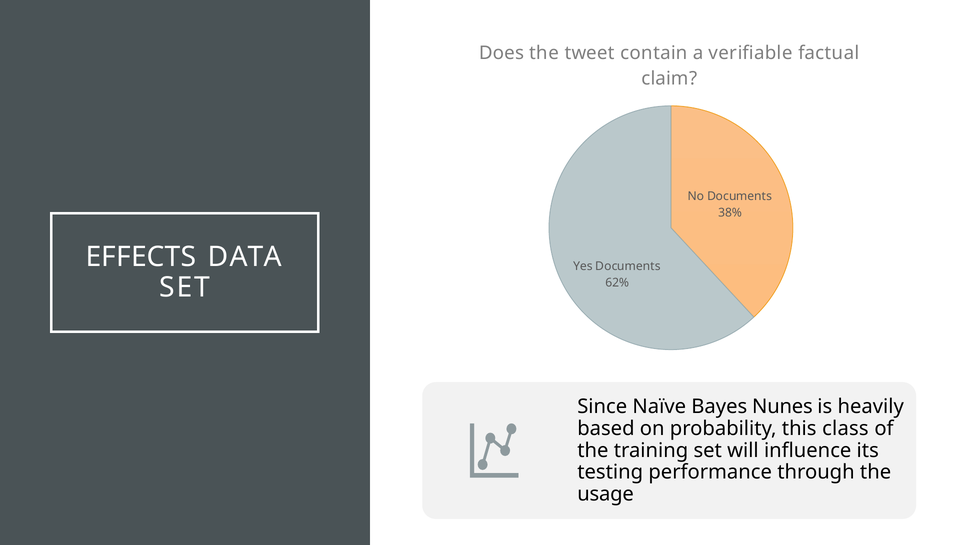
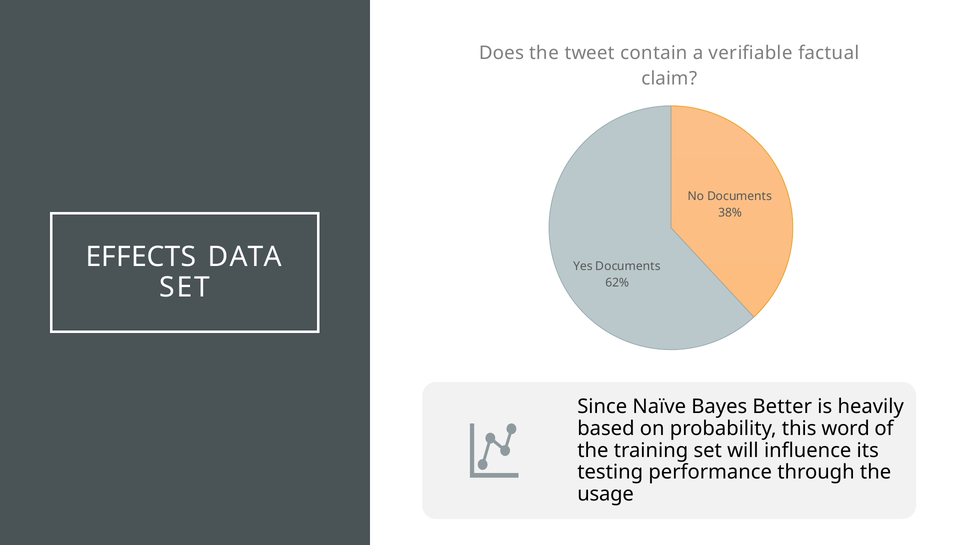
Nunes: Nunes -> Better (782, 407)
class: class -> word (846, 429)
